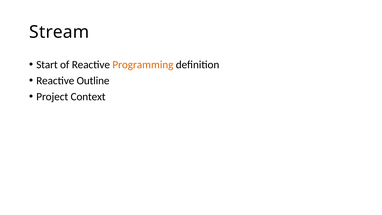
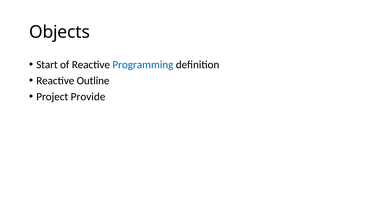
Stream: Stream -> Objects (59, 32)
Programming colour: orange -> blue (143, 65)
Context: Context -> Provide (88, 97)
